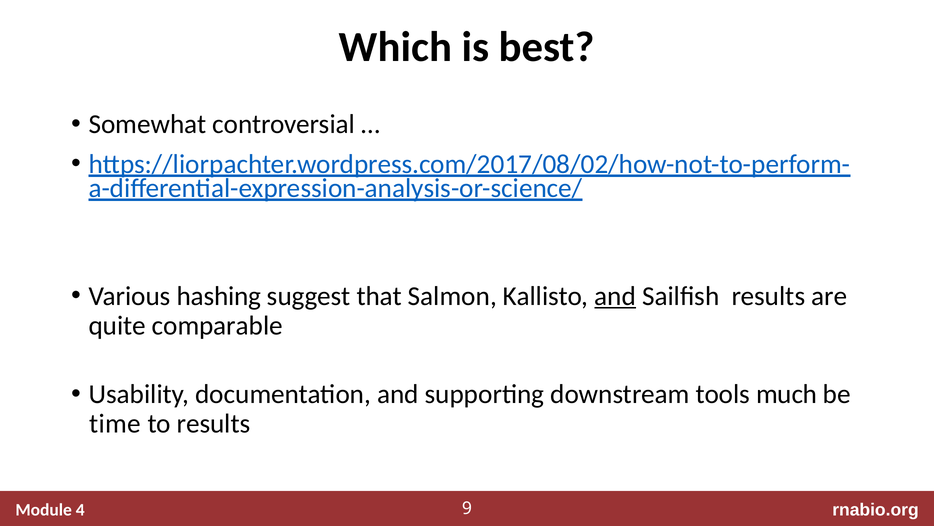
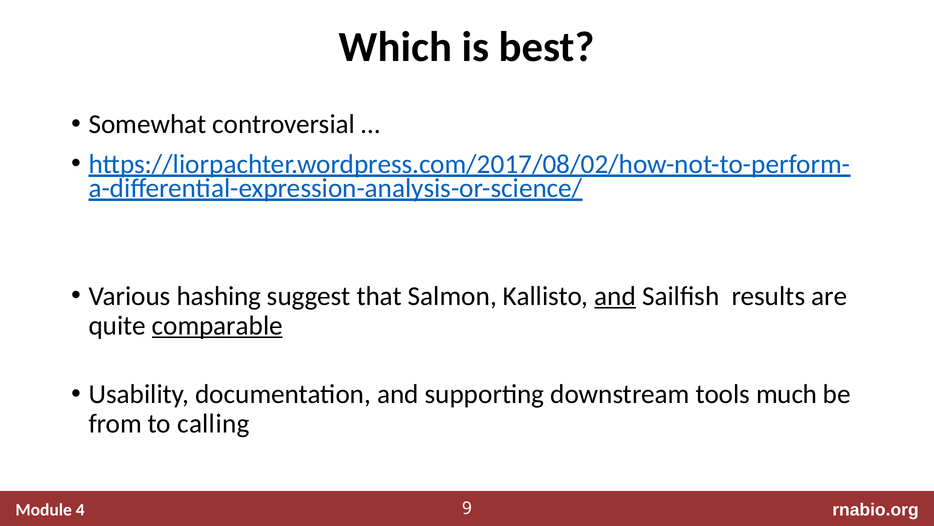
comparable underline: none -> present (217, 325)
time: time -> from (115, 423)
to results: results -> calling (213, 423)
